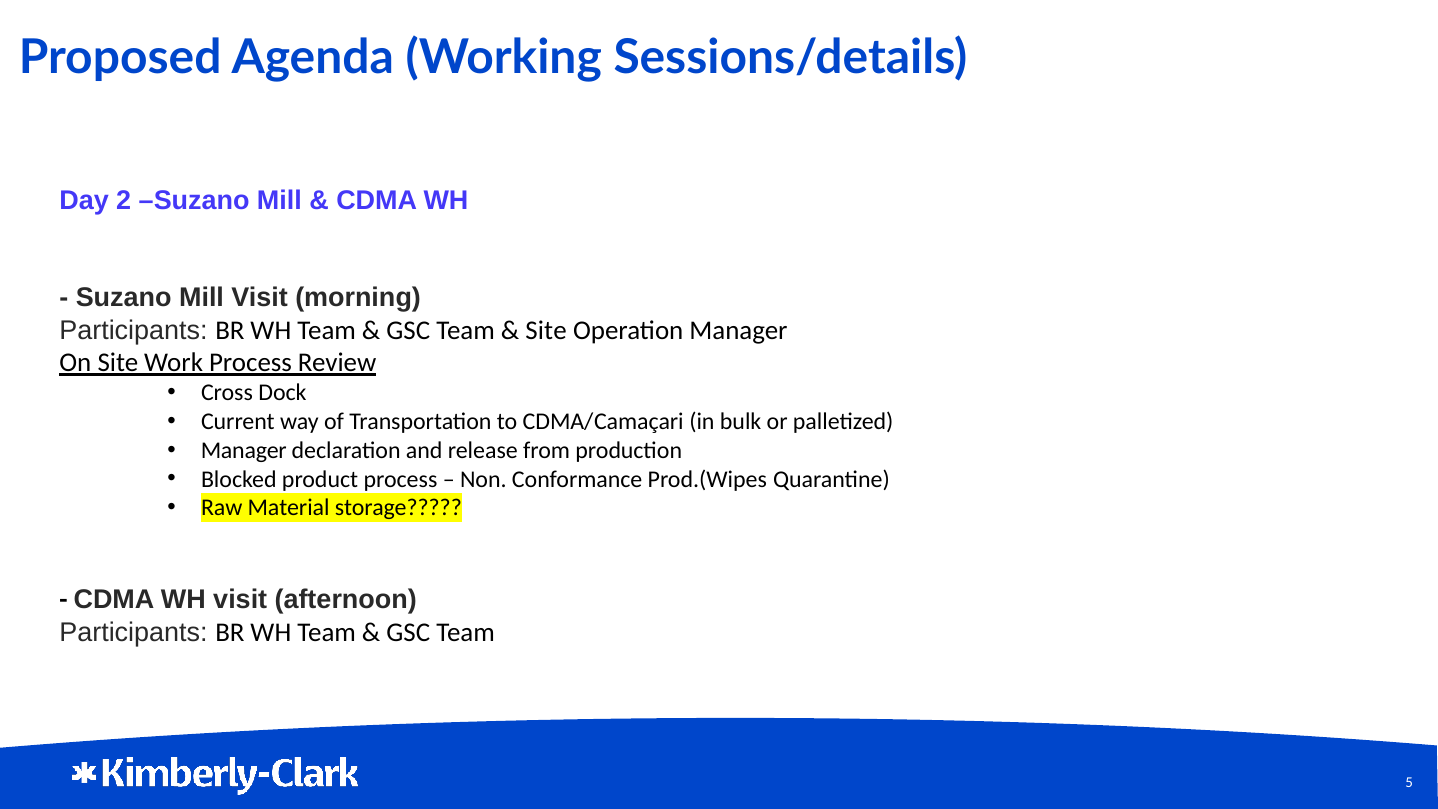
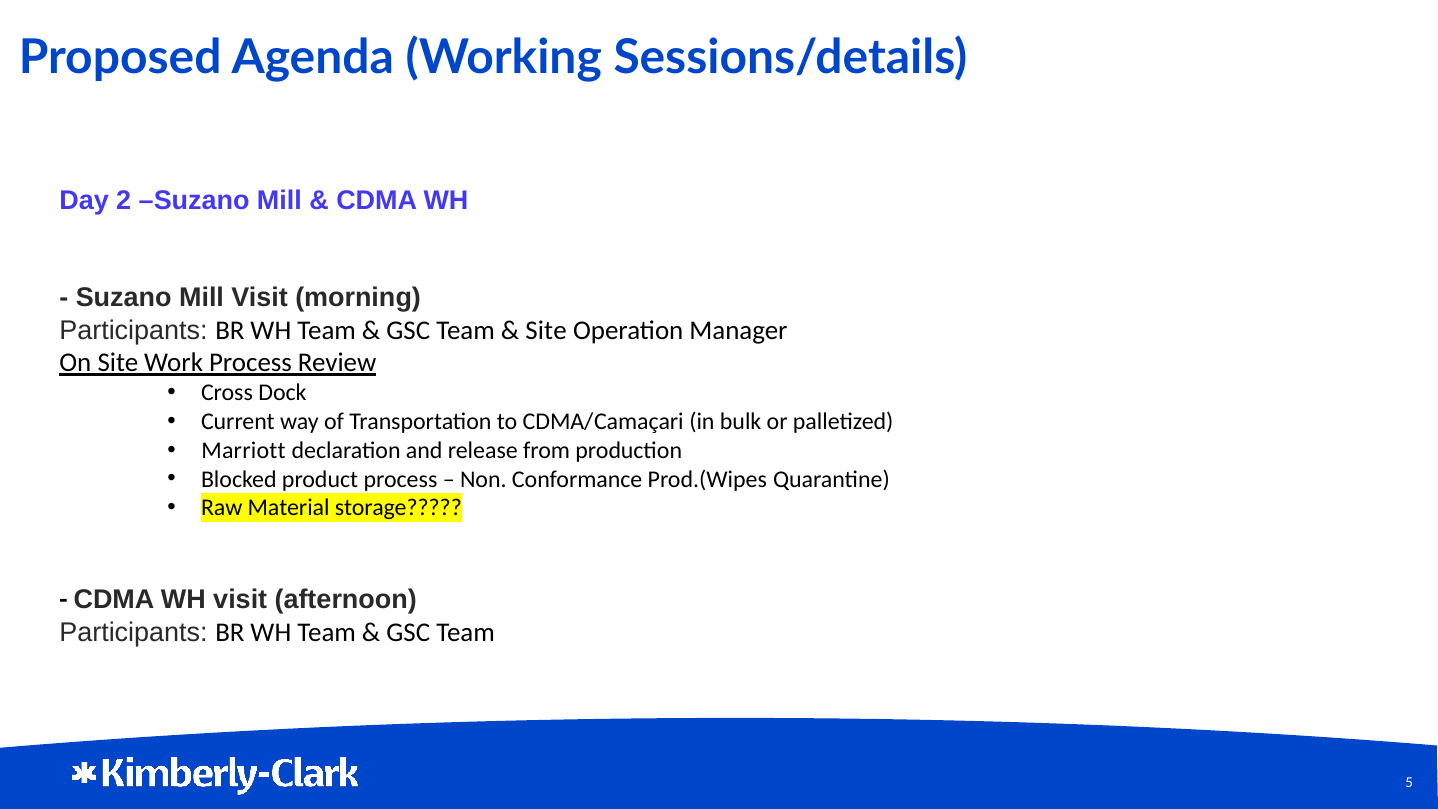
Manager: Manager -> Marriott (244, 450)
